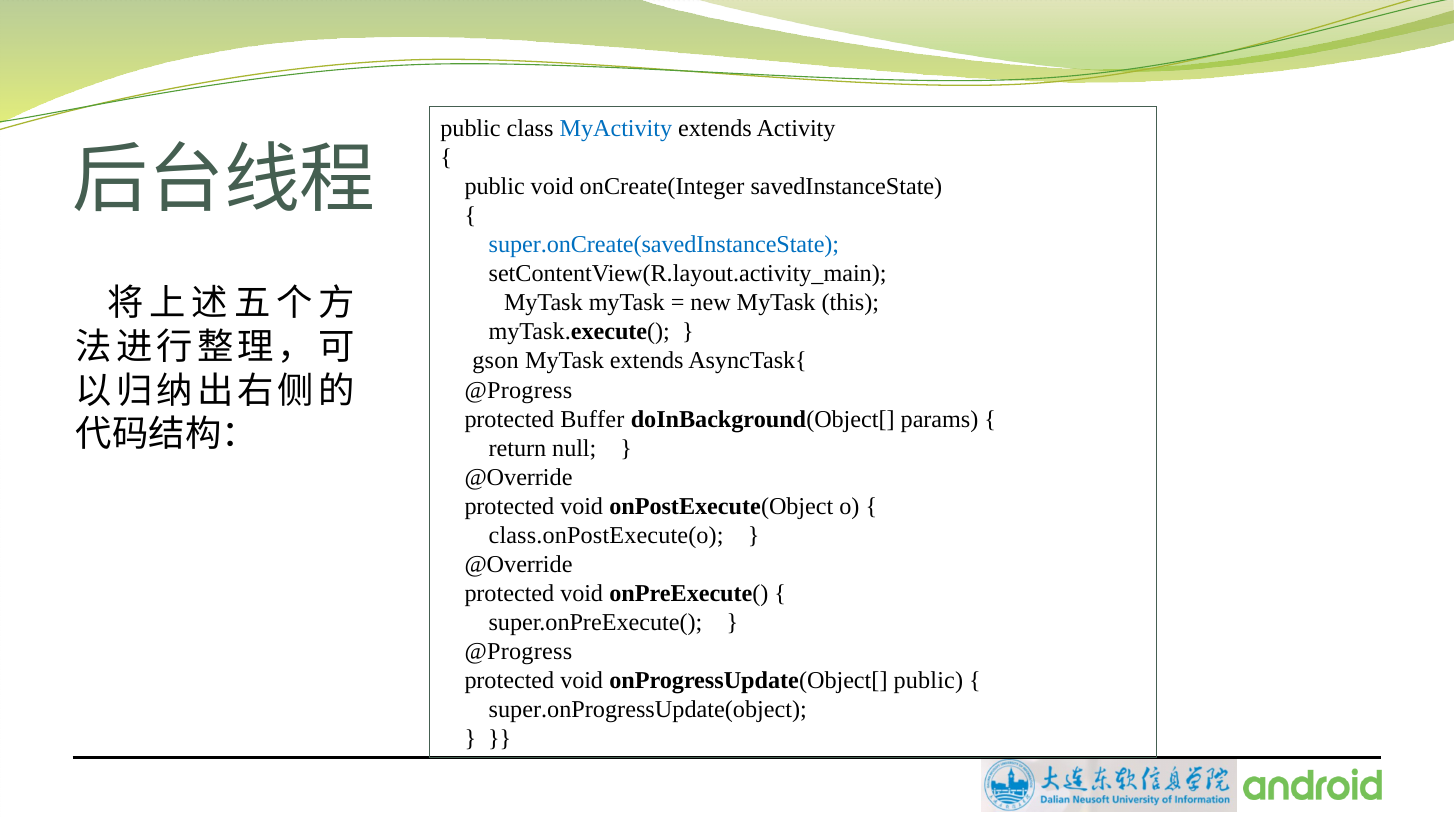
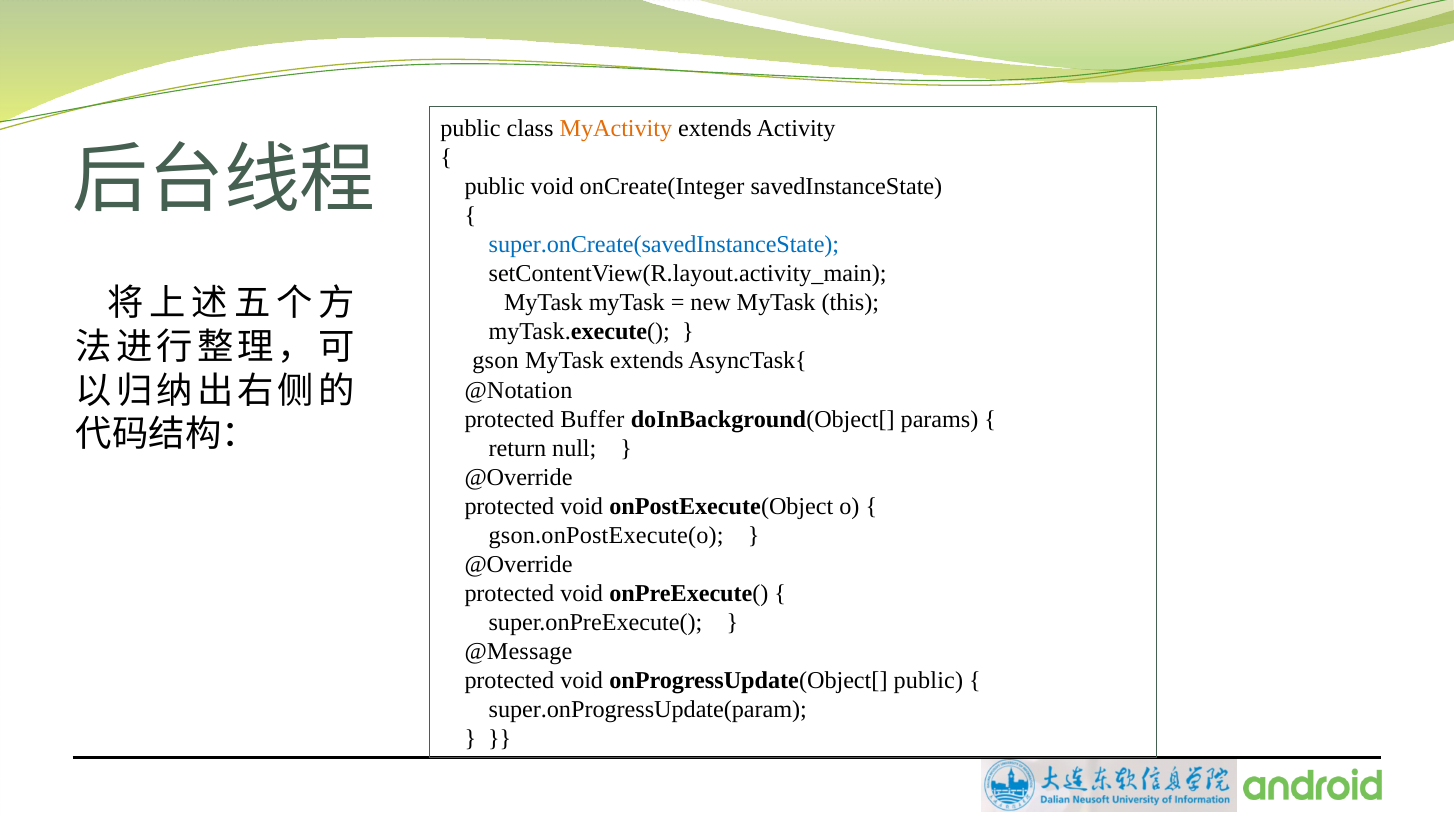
MyActivity colour: blue -> orange (616, 128)
@Progress: @Progress -> @Notation (518, 390)
class.onPostExecute(o: class.onPostExecute(o -> gson.onPostExecute(o (606, 535)
@Progress: @Progress -> @Message (518, 652)
super.onProgressUpdate(object: super.onProgressUpdate(object -> super.onProgressUpdate(param (648, 710)
